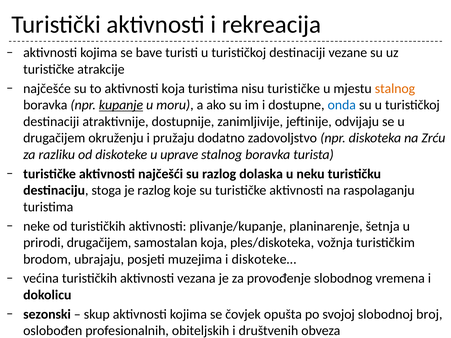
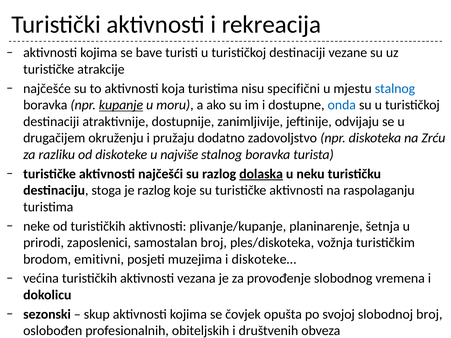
nisu turističke: turističke -> specifični (294, 89)
stalnog colour: orange -> blue (395, 89)
uprave: uprave -> najviše (179, 155)
dolaska underline: none -> present (261, 174)
prirodi drugačijem: drugačijem -> zaposlenici (99, 243)
samostalan koja: koja -> broj (214, 243)
ubrajaju: ubrajaju -> emitivni (99, 259)
